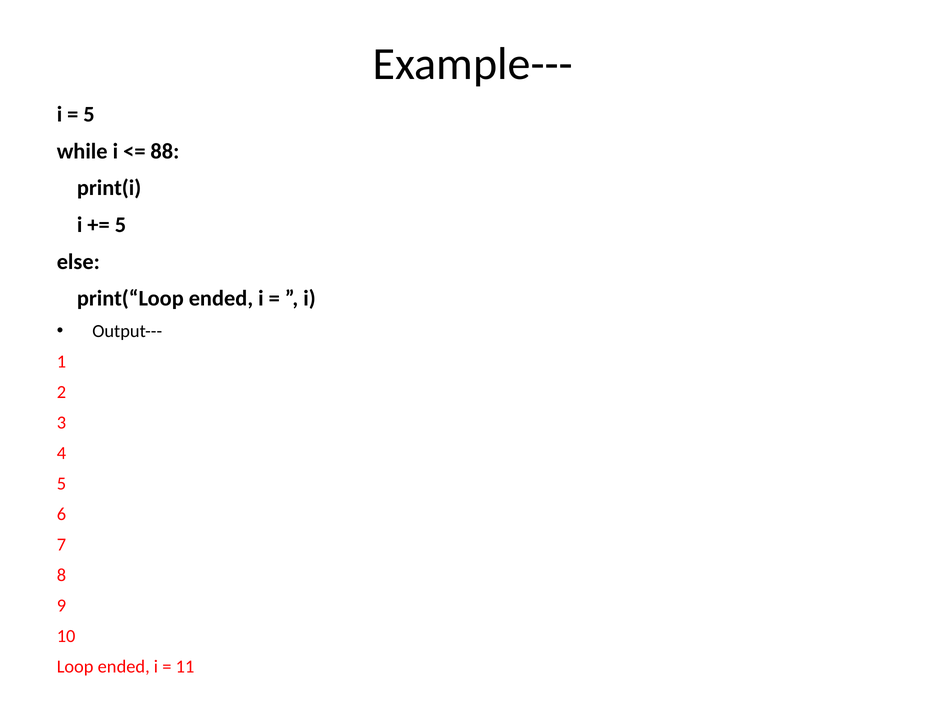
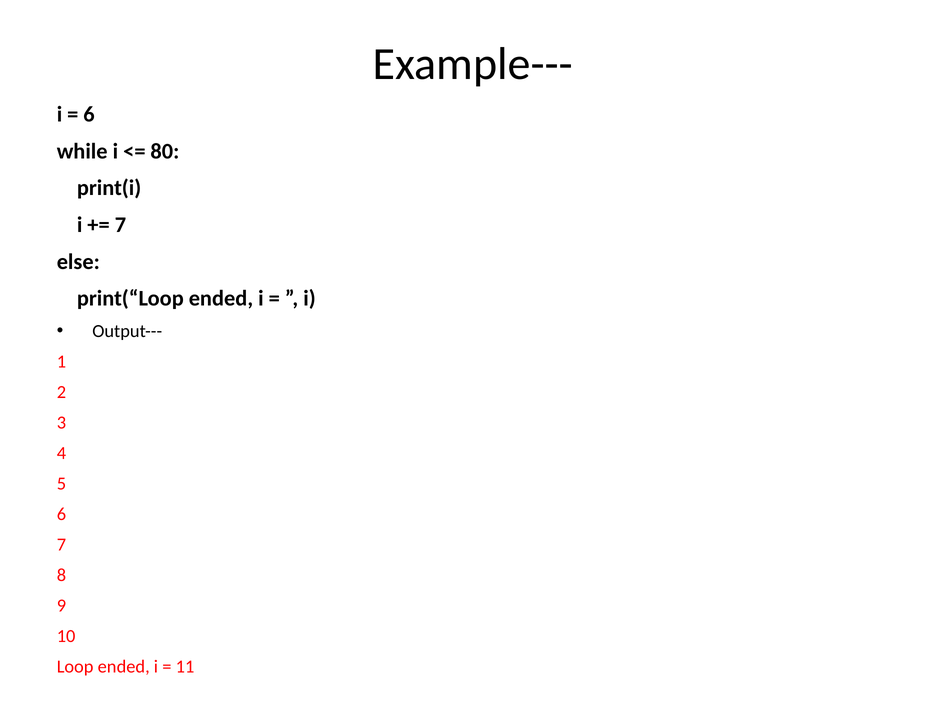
5: 5 -> 6 (89, 114)
88: 88 -> 80 (165, 151)
5: 5 -> 7 (120, 225)
